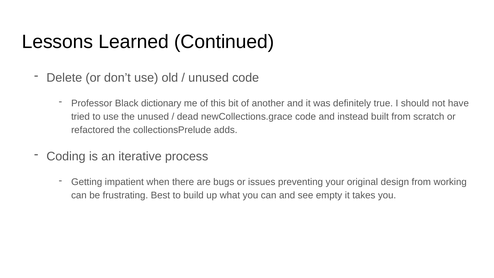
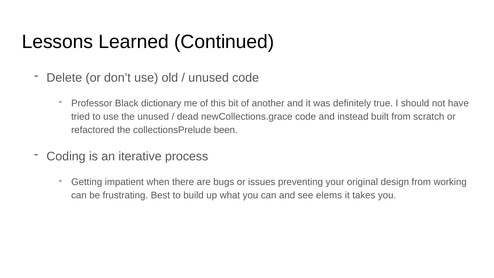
adds: adds -> been (226, 130)
empty: empty -> elems (329, 195)
